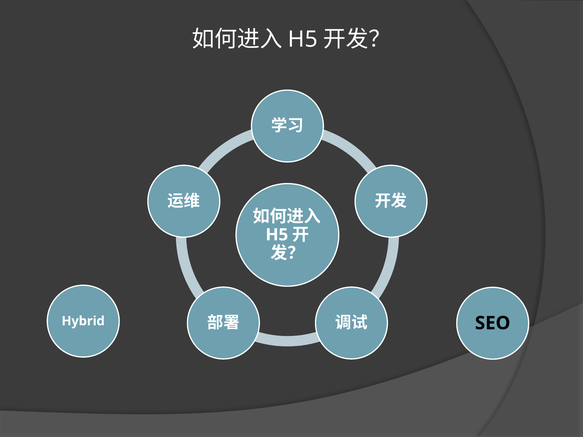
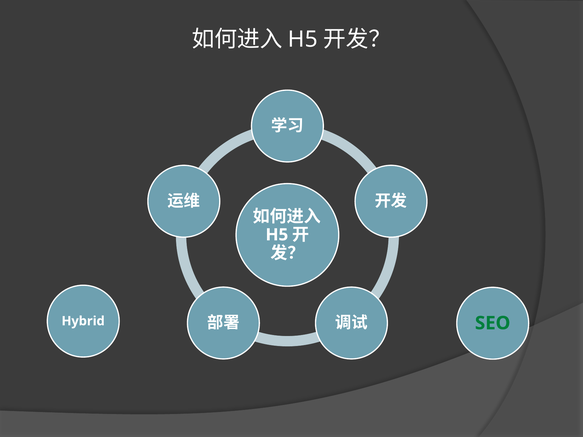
SEO colour: black -> green (493, 323)
